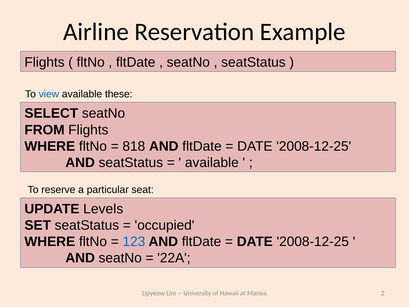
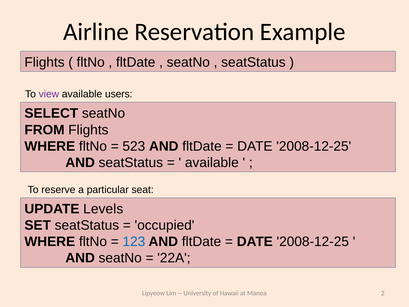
view colour: blue -> purple (49, 94)
these: these -> users (119, 94)
818: 818 -> 523 (134, 146)
